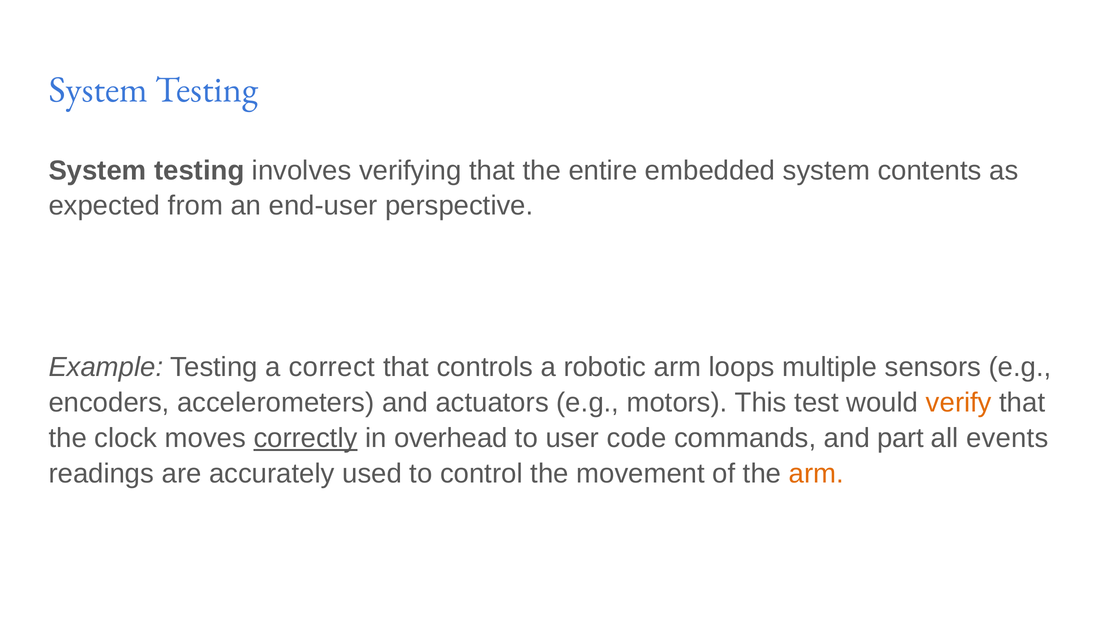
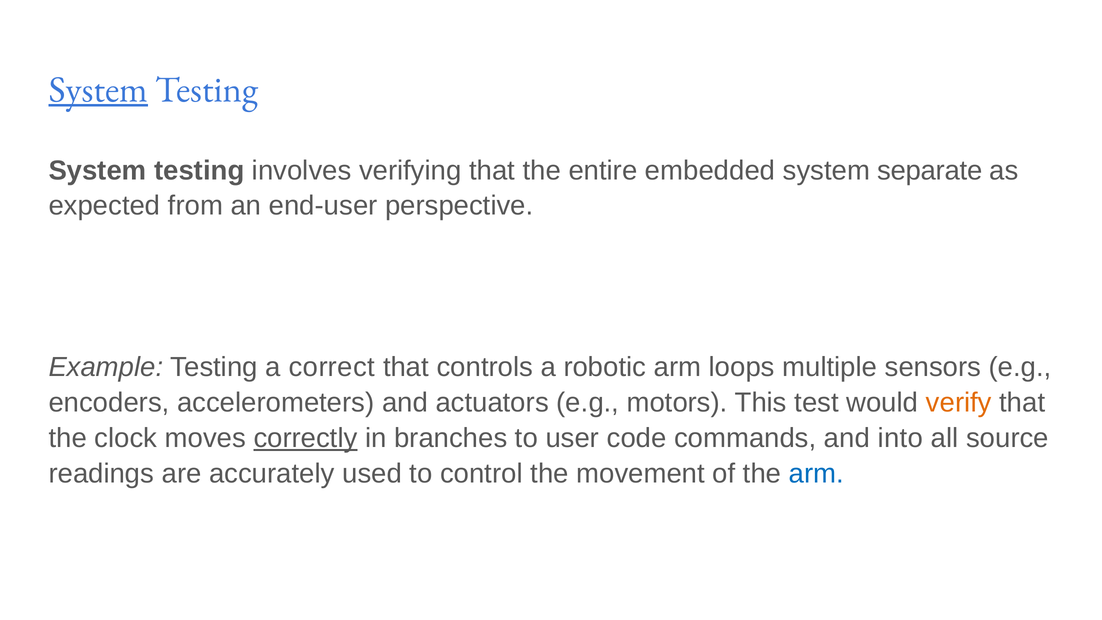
System underline: none -> present (98, 89)
contents: contents -> separate (930, 170)
overhead: overhead -> branches (451, 438)
part: part -> into (900, 438)
events: events -> source (1008, 438)
arm colour: orange -> blue (816, 474)
